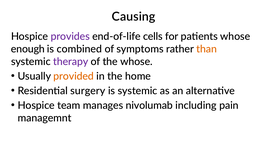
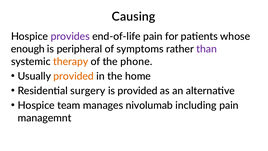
end-of-life cells: cells -> pain (153, 36)
combined: combined -> peripheral (79, 49)
than colour: orange -> purple (207, 49)
therapy colour: purple -> orange (71, 62)
the whose: whose -> phone (136, 62)
is systemic: systemic -> provided (138, 91)
